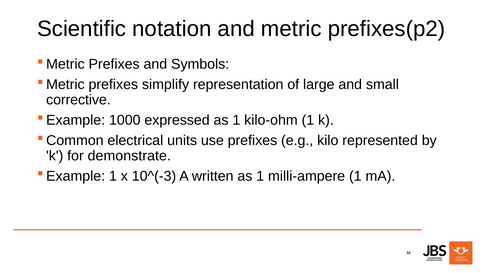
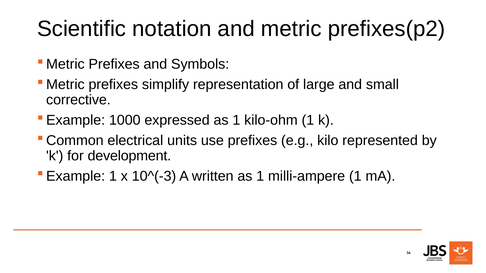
demonstrate: demonstrate -> development (129, 156)
